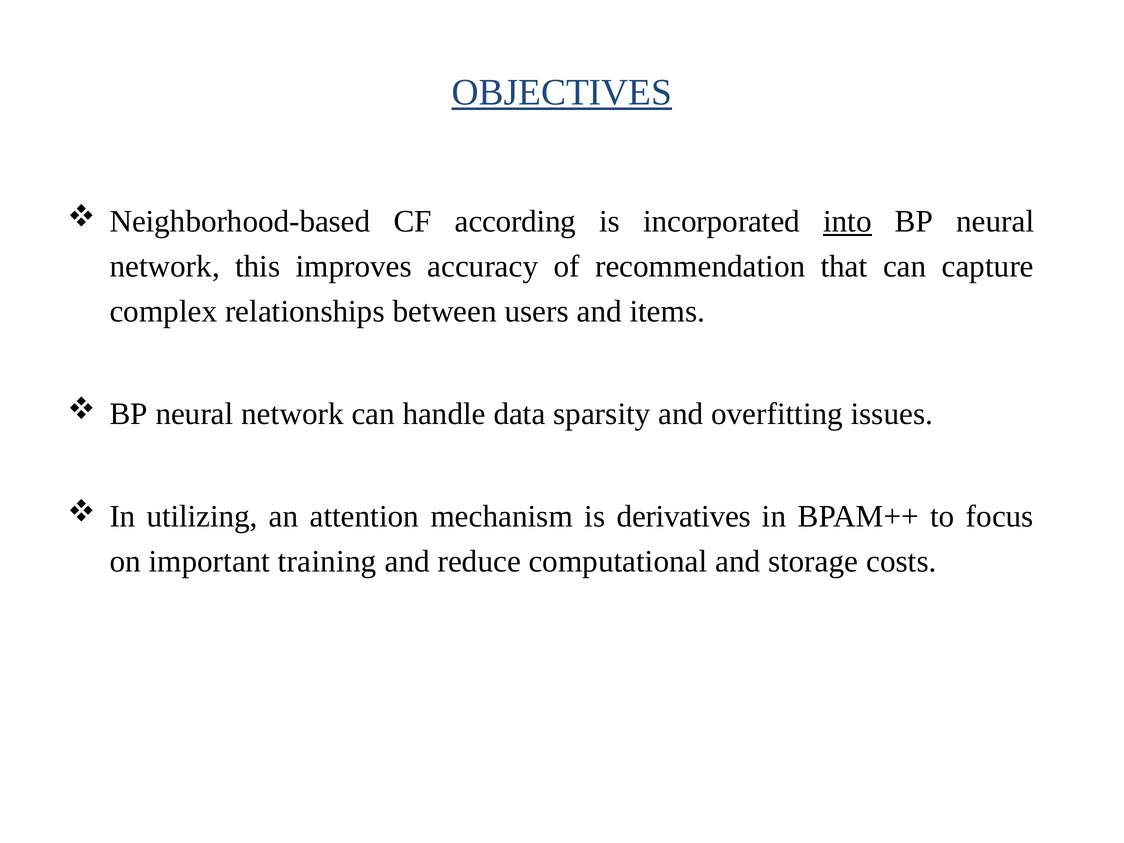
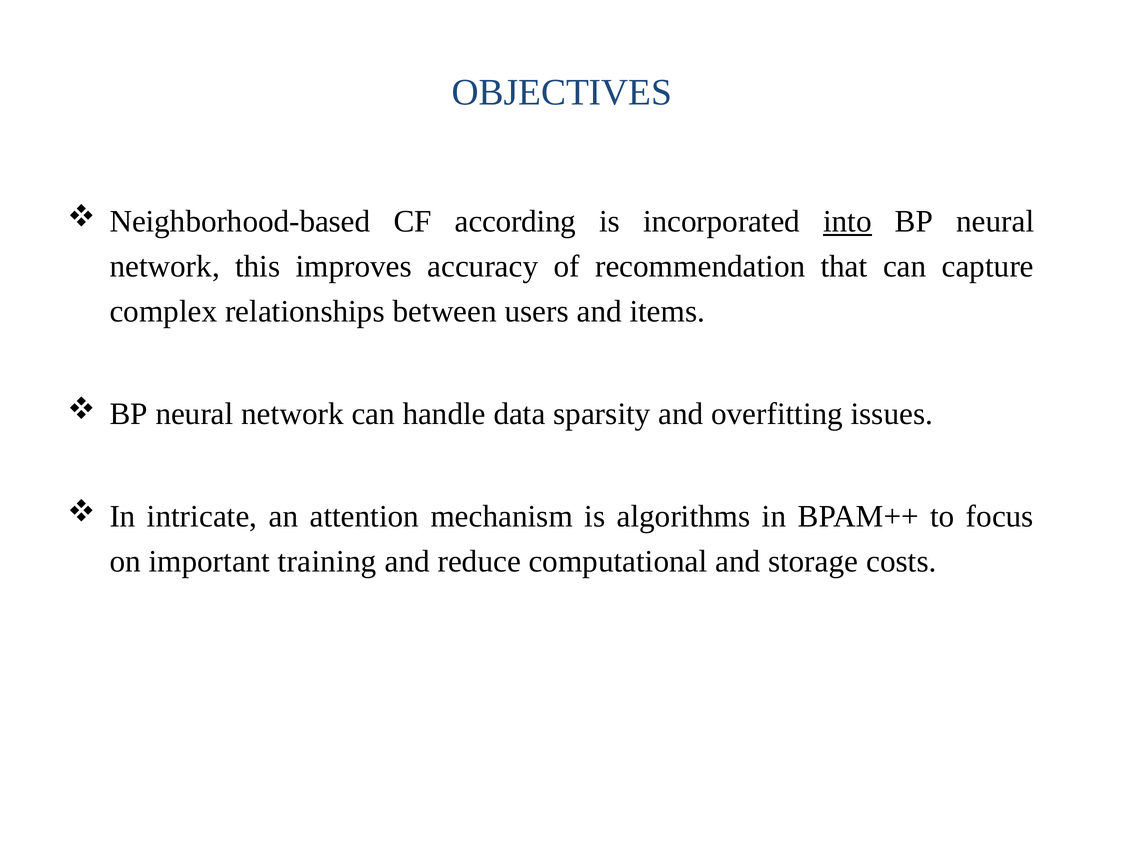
OBJECTIVES underline: present -> none (562, 93)
utilizing: utilizing -> intricate (202, 516)
derivatives: derivatives -> algorithms (684, 516)
